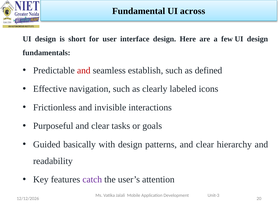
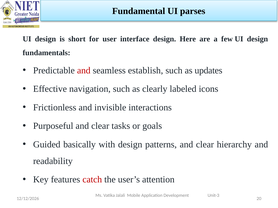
across: across -> parses (193, 11)
defined: defined -> updates (208, 71)
catch colour: purple -> red (92, 180)
